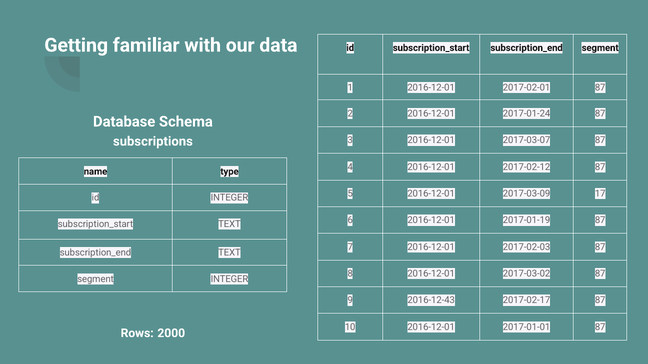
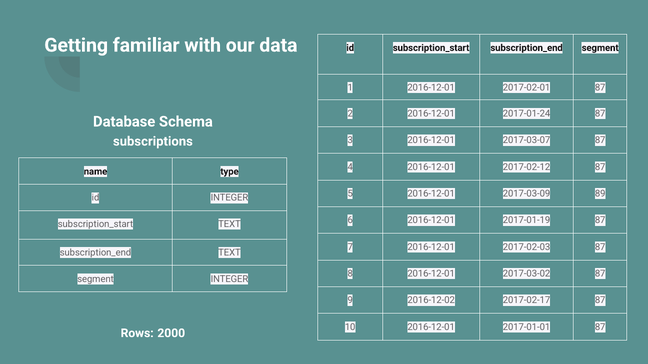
17: 17 -> 89 (600, 194)
2016-12-43: 2016-12-43 -> 2016-12-02 (431, 301)
